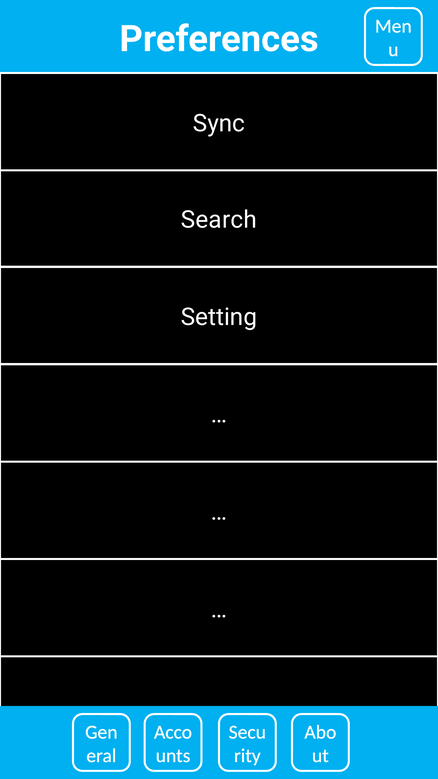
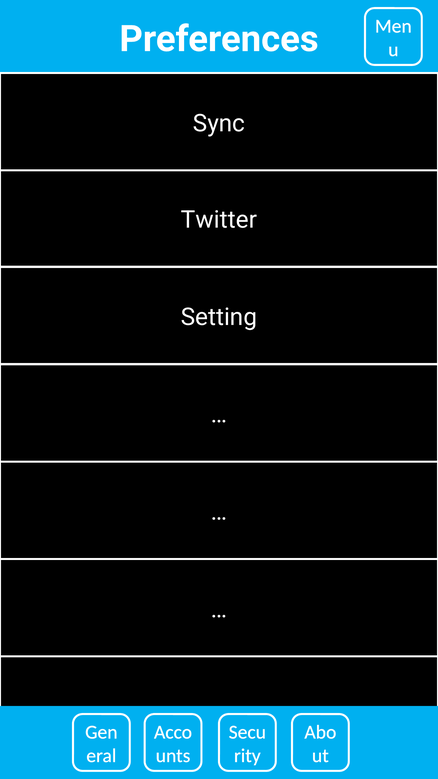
Search: Search -> Twitter (219, 220)
